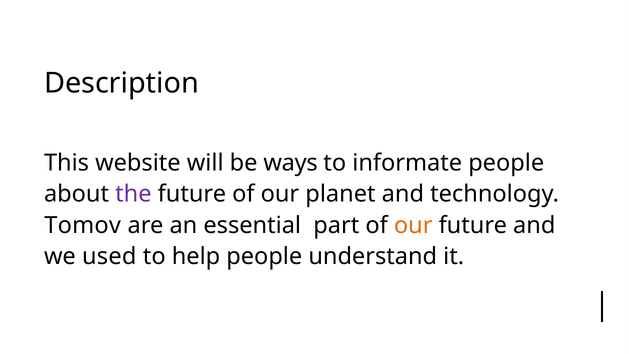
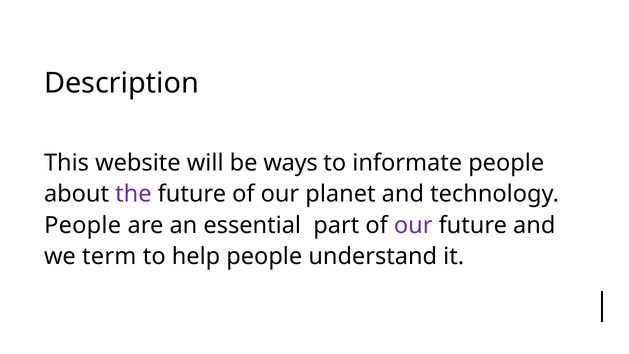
Tomov: Tomov -> People (83, 225)
our colour: orange -> purple (413, 225)
used: used -> term (109, 256)
